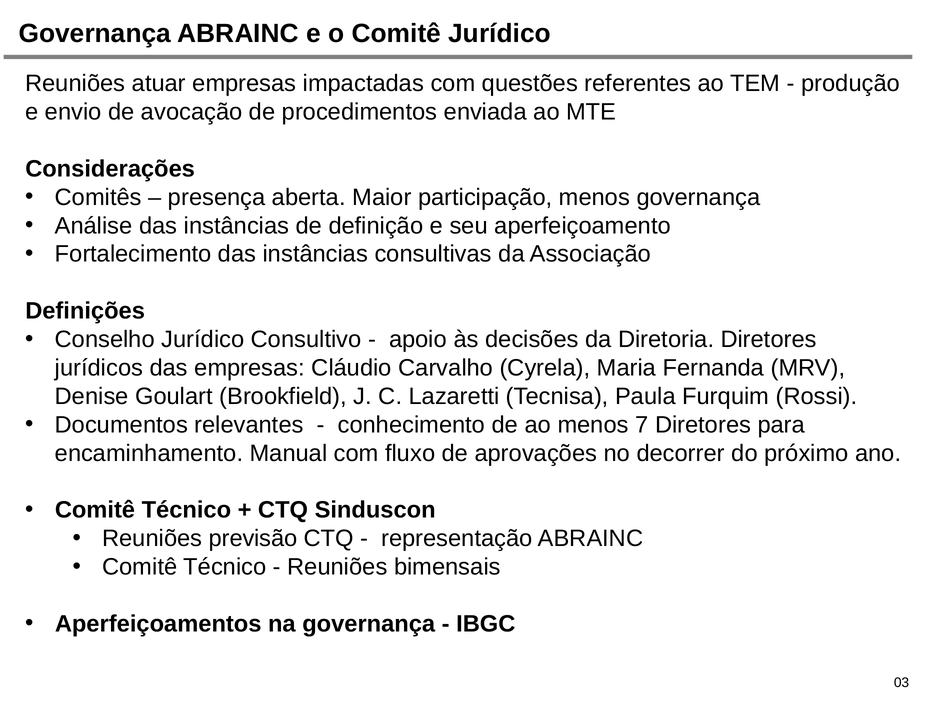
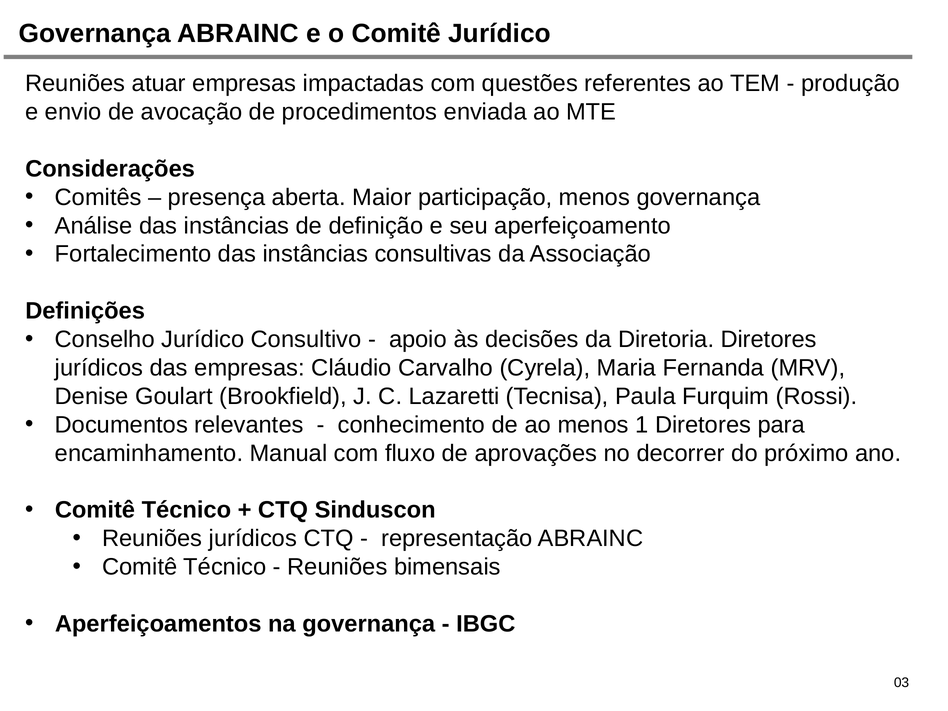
7: 7 -> 1 (642, 425)
Reuniões previsão: previsão -> jurídicos (253, 539)
